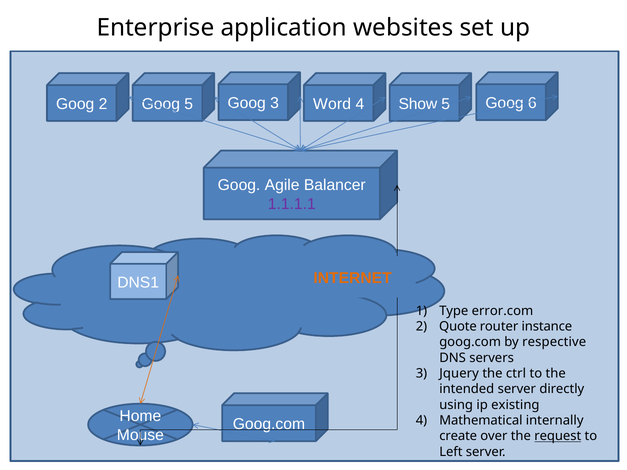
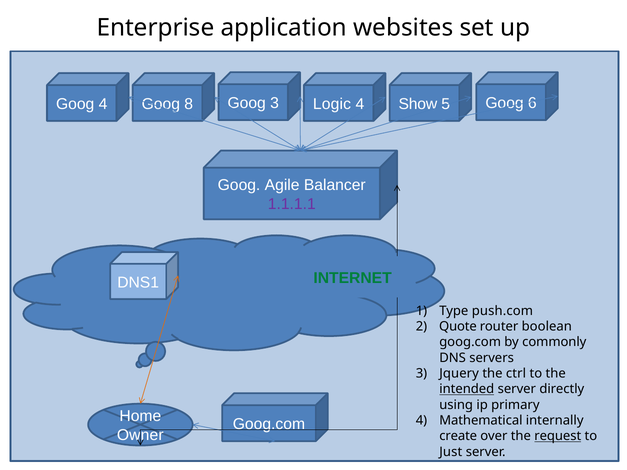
Goog 2: 2 -> 4 (103, 104)
Goog 5: 5 -> 8 (189, 104)
Word: Word -> Logic (332, 104)
INTERNET colour: orange -> green (353, 278)
error.com: error.com -> push.com (502, 311)
instance: instance -> boolean (547, 327)
respective: respective -> commonly (554, 342)
intended underline: none -> present (467, 389)
existing: existing -> primary (515, 405)
Mouse: Mouse -> Owner (140, 435)
Left: Left -> Just (451, 452)
